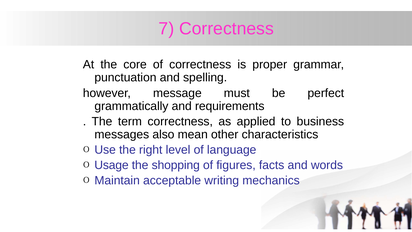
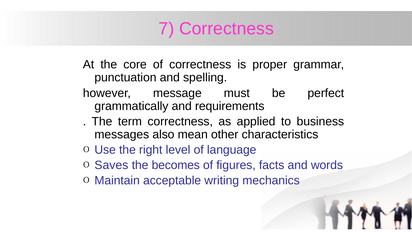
Usage: Usage -> Saves (111, 165)
shopping: shopping -> becomes (176, 165)
